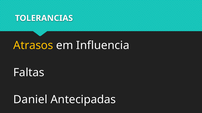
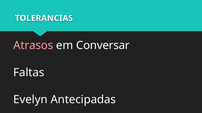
Atrasos colour: yellow -> pink (33, 46)
Influencia: Influencia -> Conversar (103, 46)
Daniel: Daniel -> Evelyn (30, 100)
